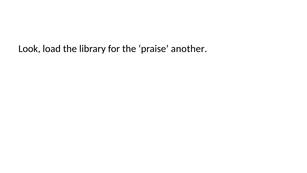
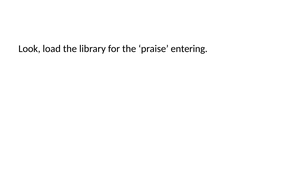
another: another -> entering (189, 49)
